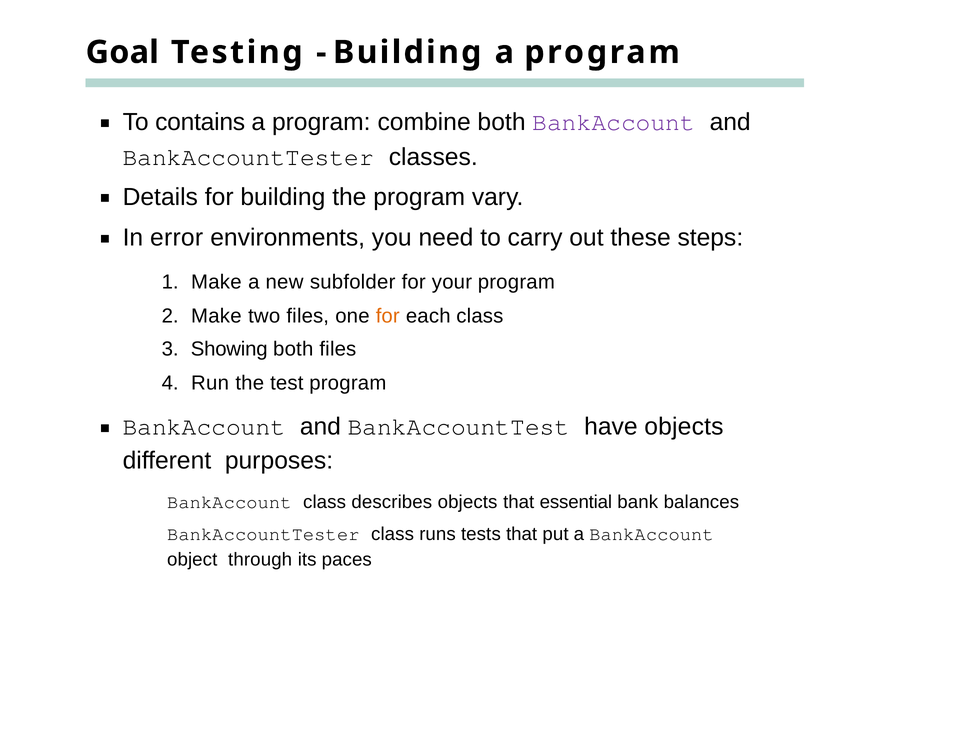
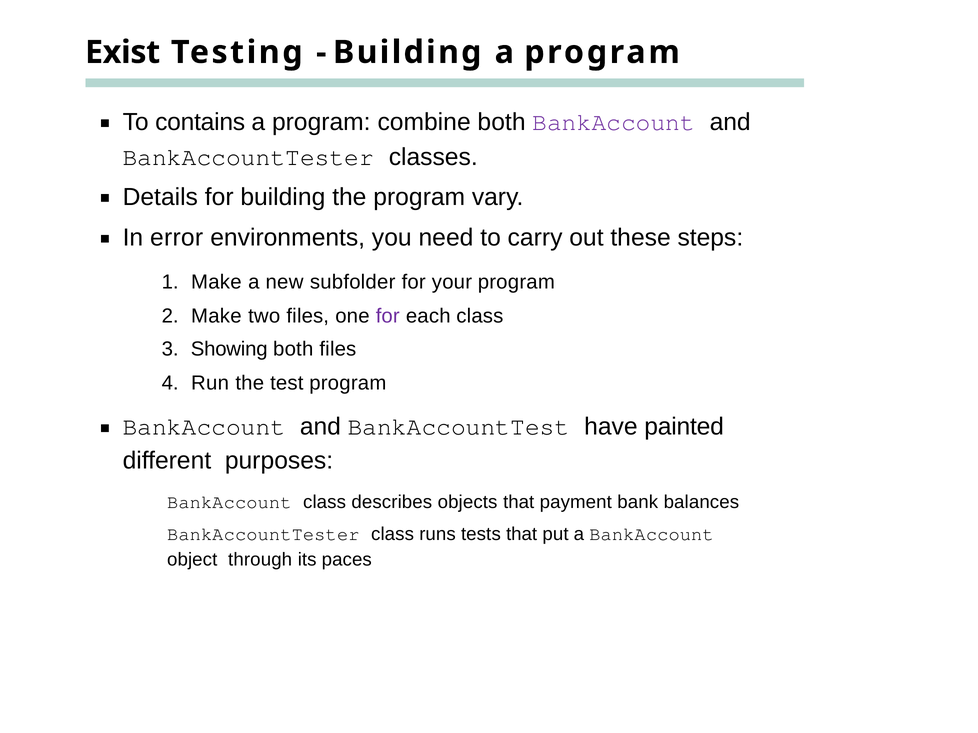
Goal: Goal -> Exist (123, 52)
for colour: orange -> purple (388, 316)
have objects: objects -> painted (684, 427)
essential: essential -> payment (576, 503)
